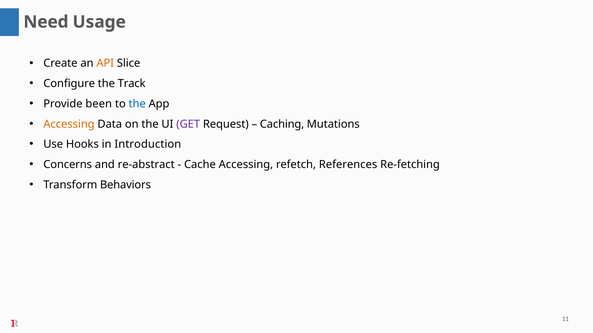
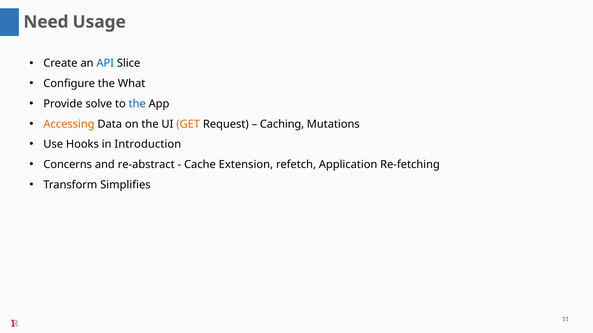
API colour: orange -> blue (105, 63)
Track: Track -> What (132, 84)
been: been -> solve (99, 104)
GET colour: purple -> orange (188, 124)
Cache Accessing: Accessing -> Extension (246, 165)
References: References -> Application (348, 165)
Behaviors: Behaviors -> Simplifies (125, 185)
